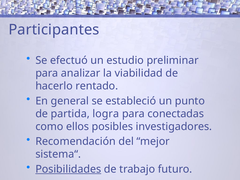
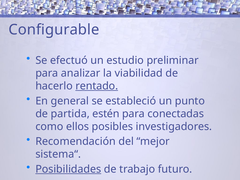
Participantes: Participantes -> Configurable (54, 30)
rentado underline: none -> present (97, 86)
logra: logra -> estén (106, 114)
